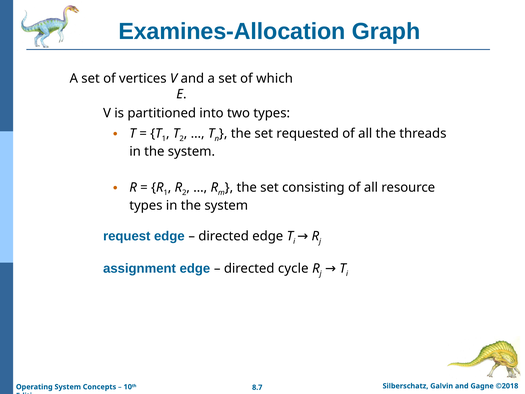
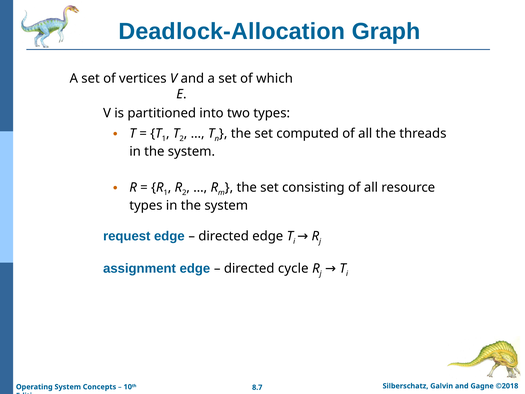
Examines-Allocation: Examines-Allocation -> Deadlock-Allocation (232, 31)
requested: requested -> computed (308, 133)
